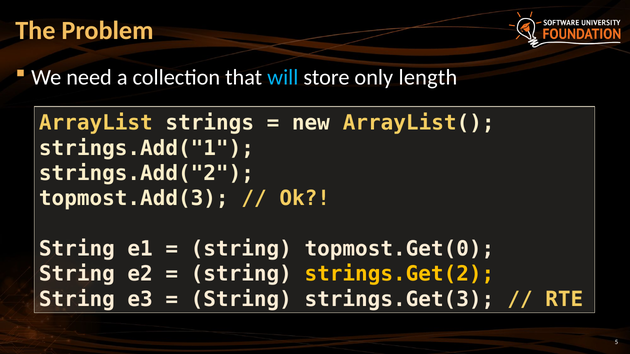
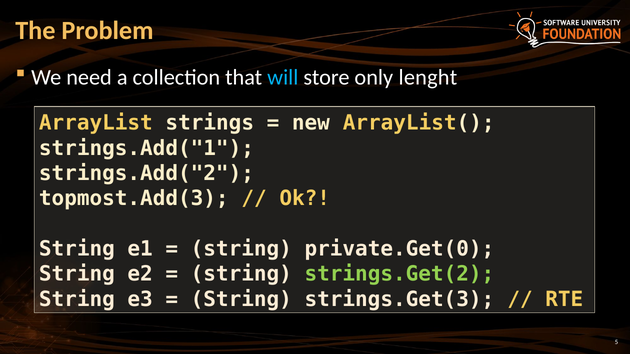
length: length -> lenght (428, 78)
topmost.Get(0: topmost.Get(0 -> private.Get(0 (399, 249)
strings.Get(2 colour: yellow -> light green (399, 274)
